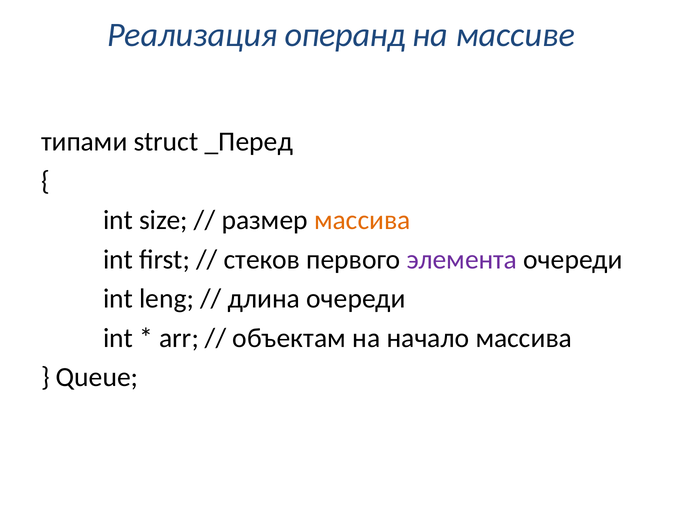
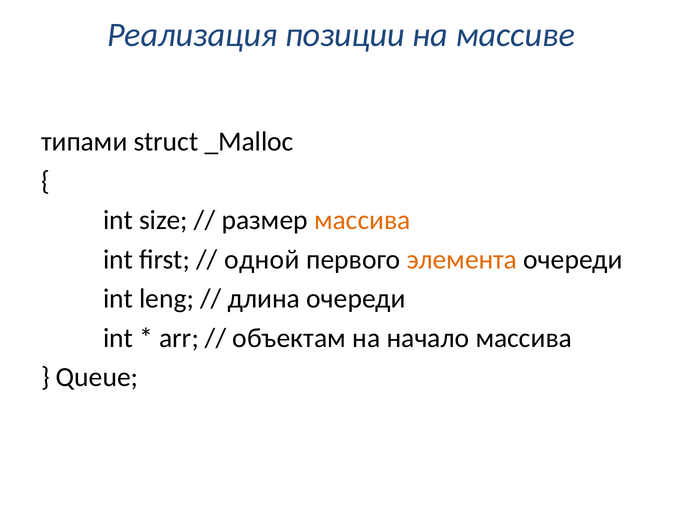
операнд: операнд -> позиции (345, 35)
_Перед: _Перед -> _Malloc (249, 142)
стеков: стеков -> одной (262, 259)
элемента colour: purple -> orange (462, 259)
